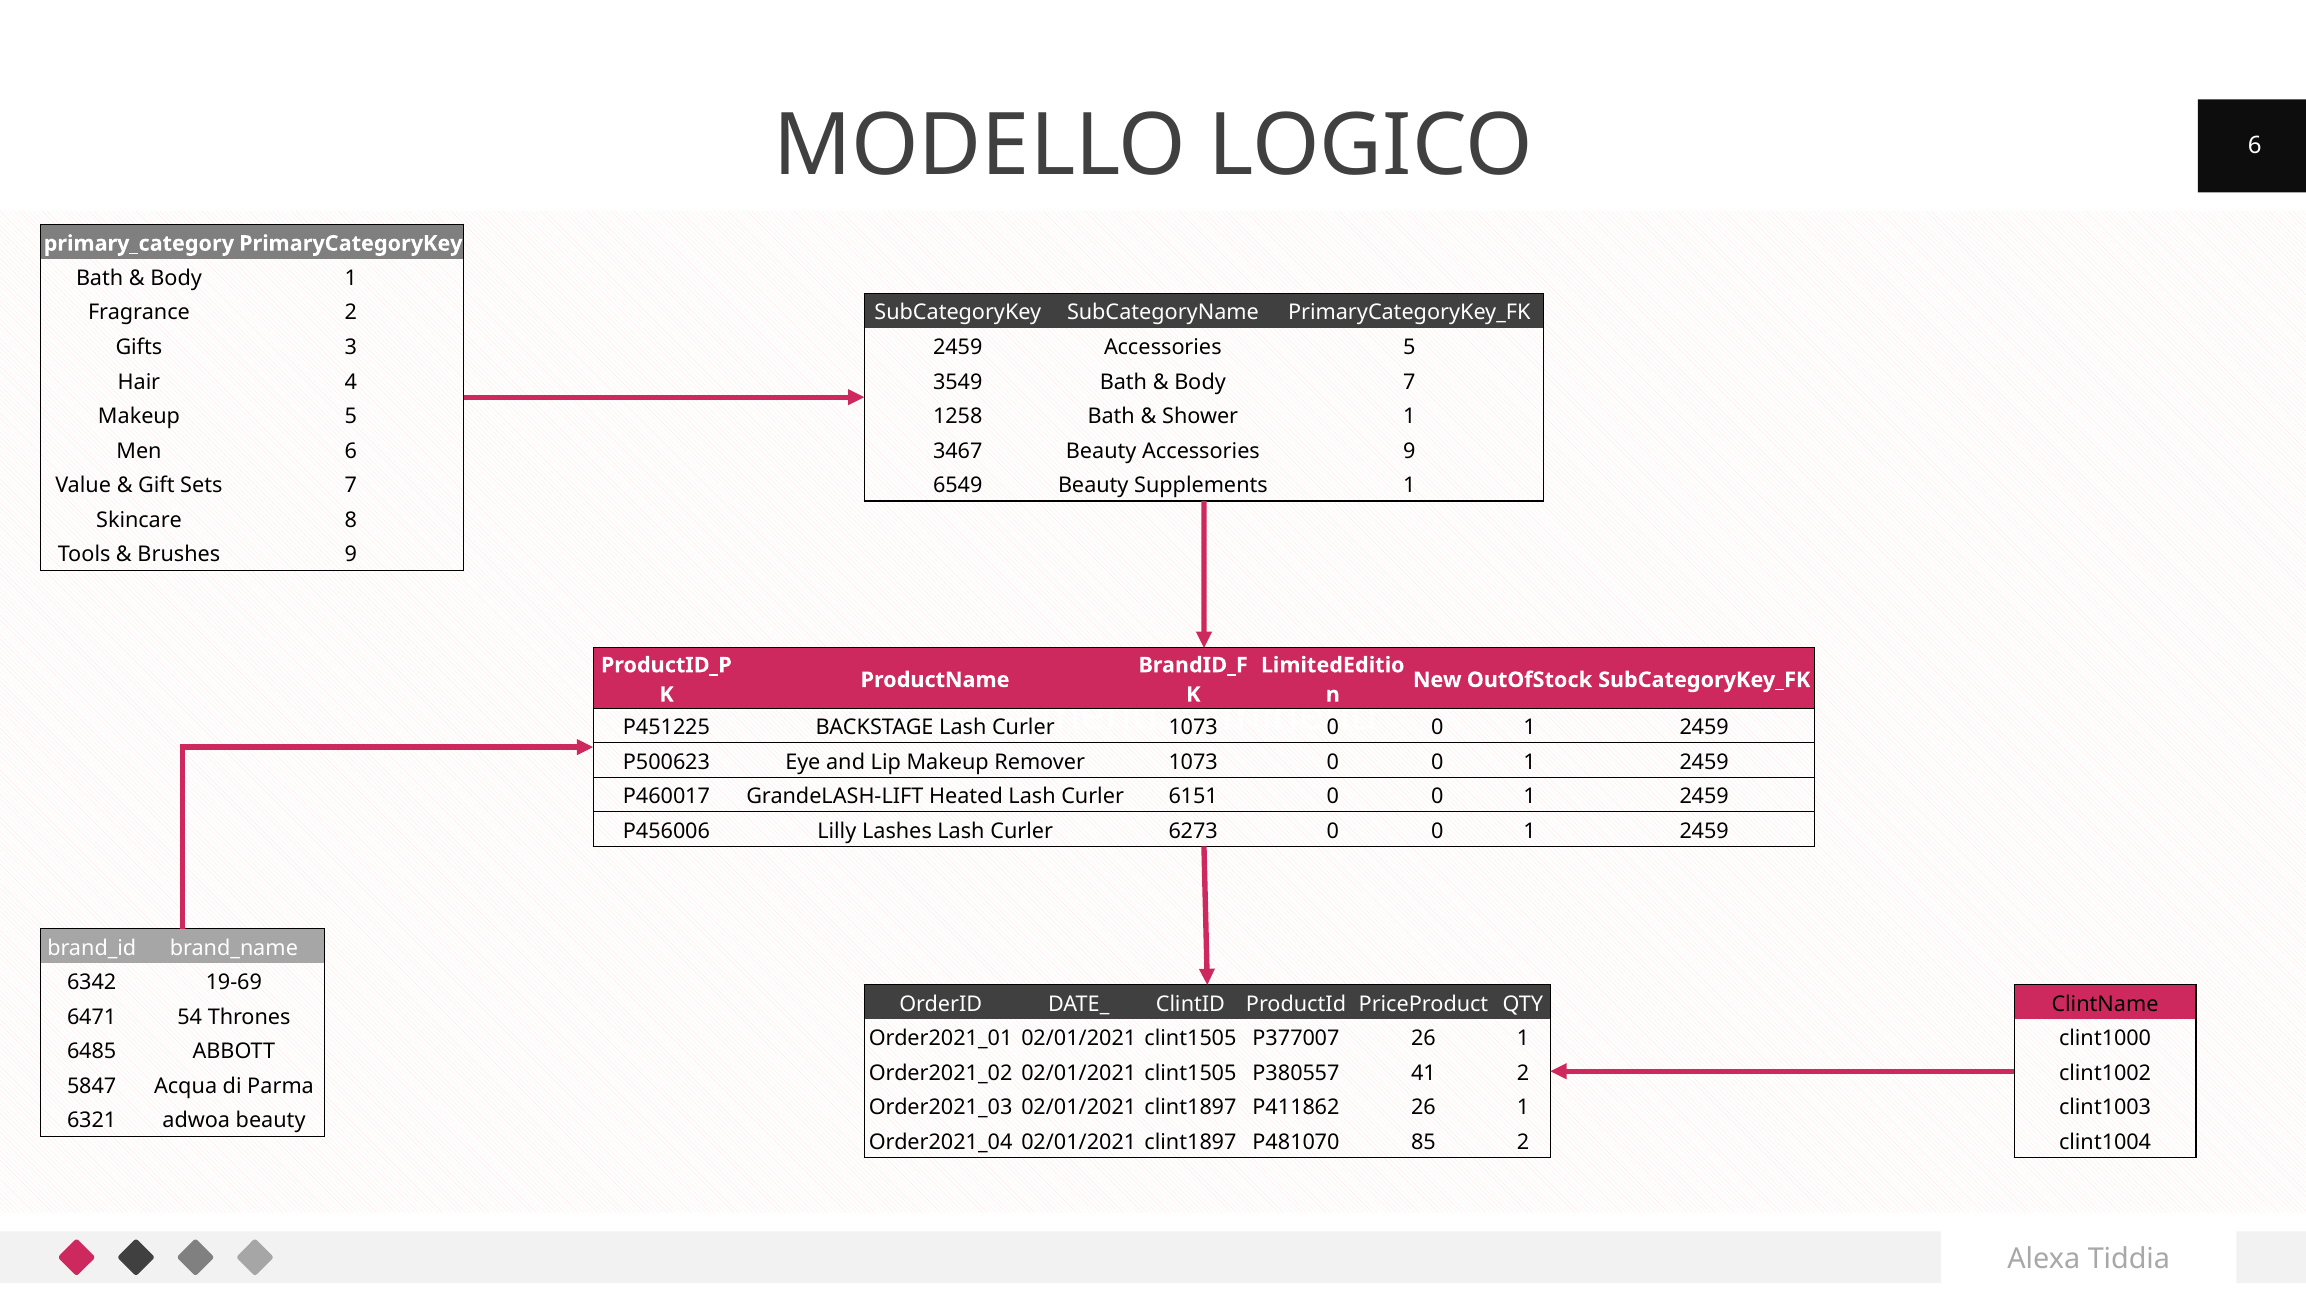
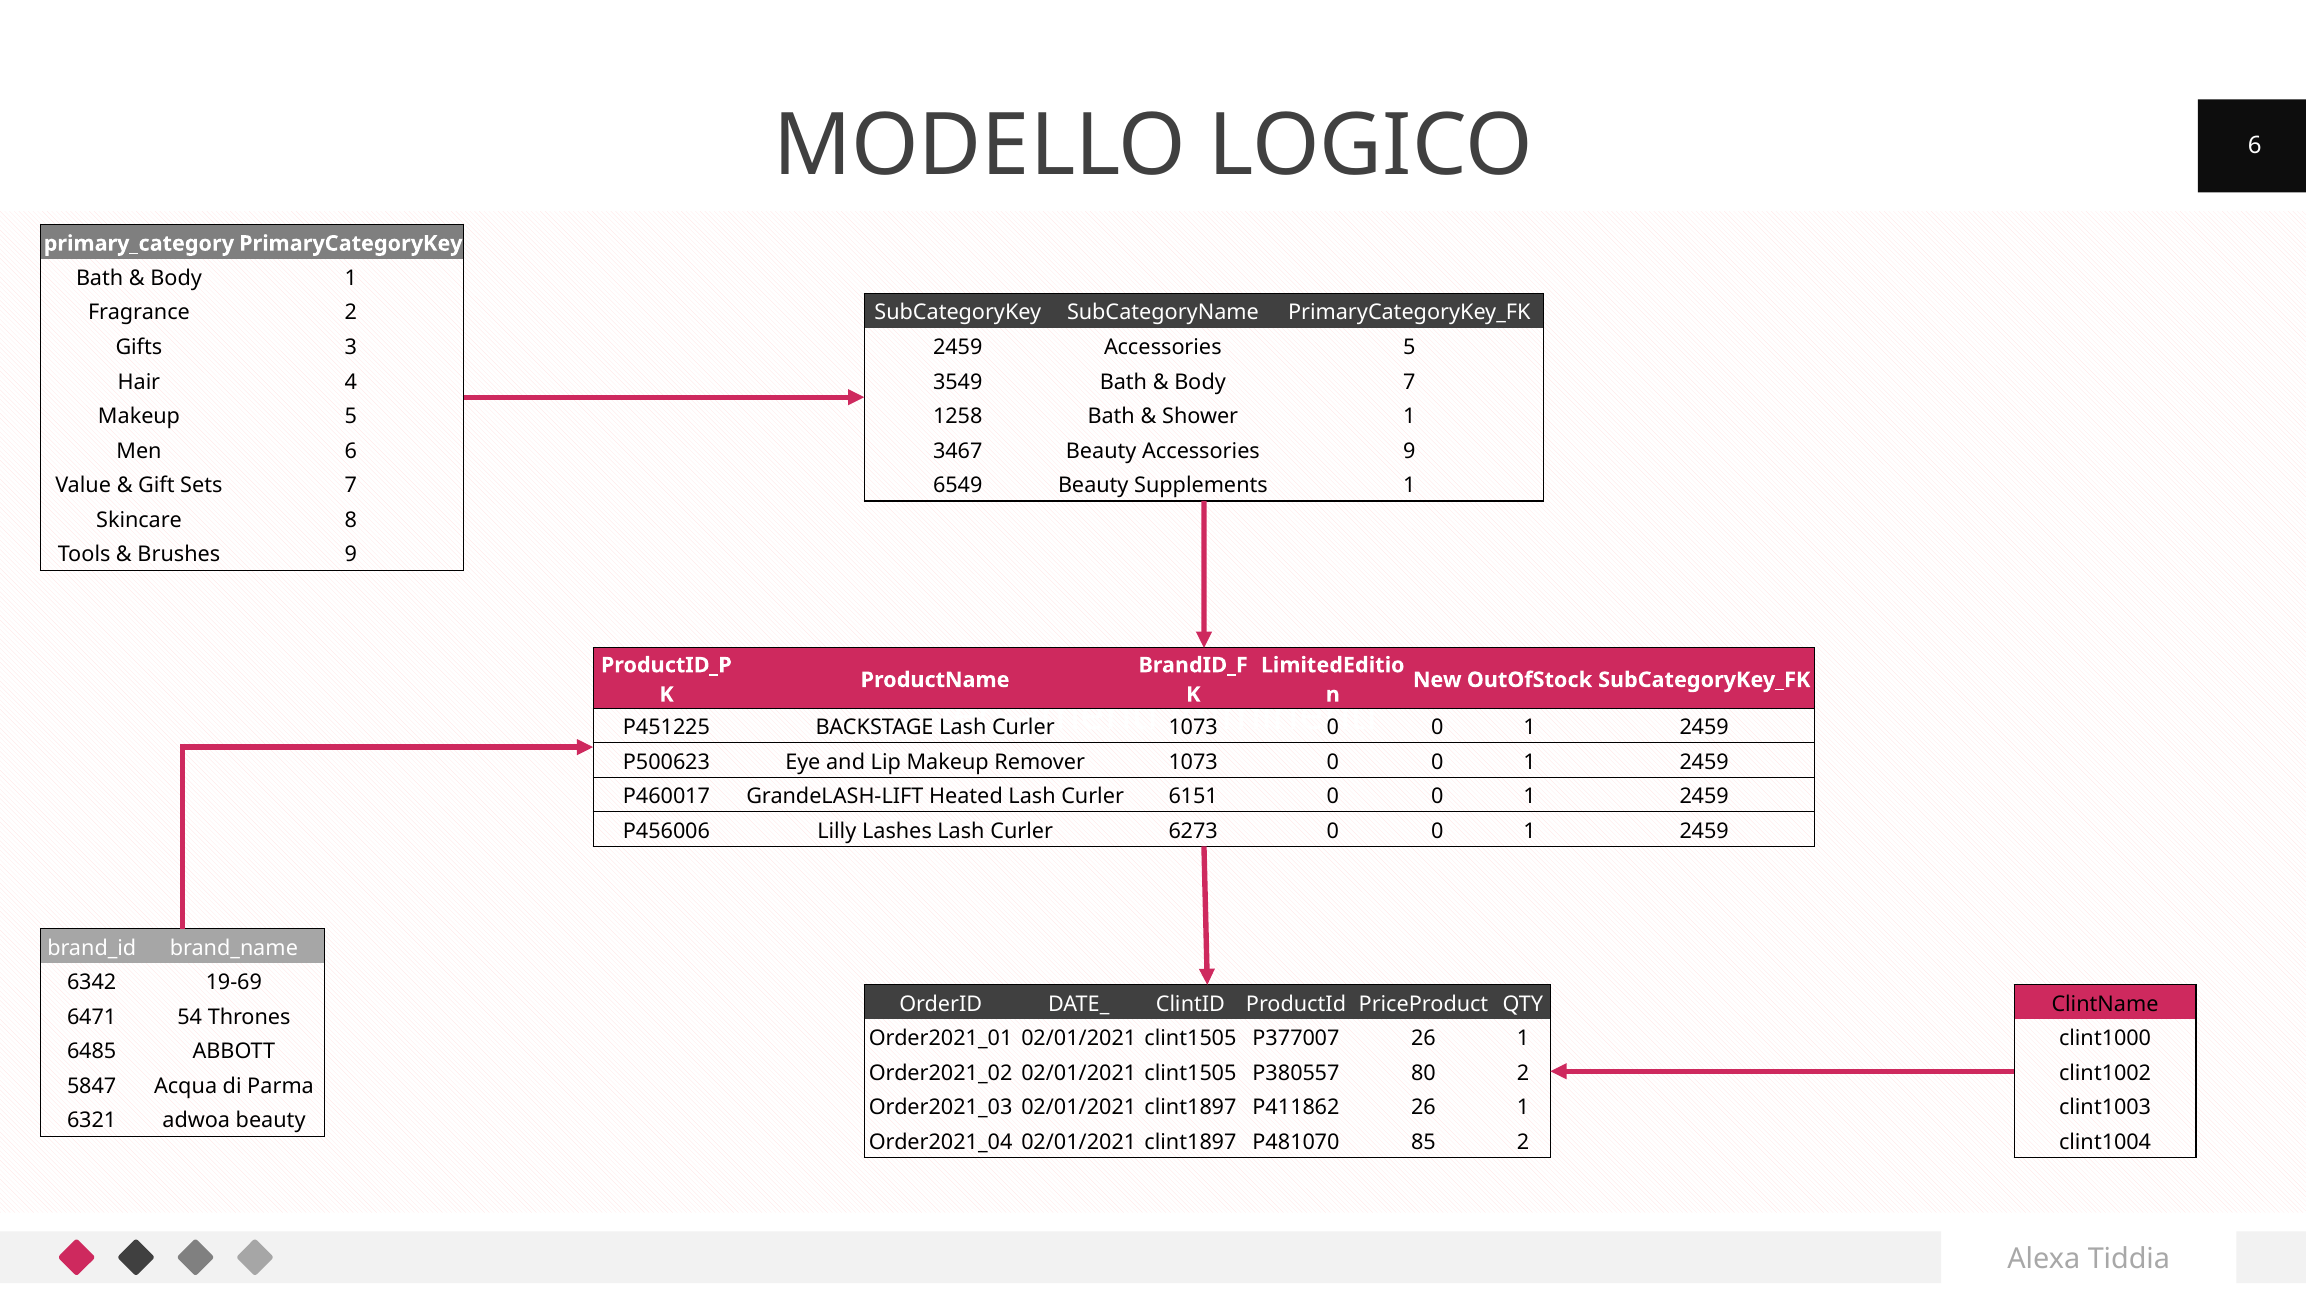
41: 41 -> 80 (1423, 1073)
